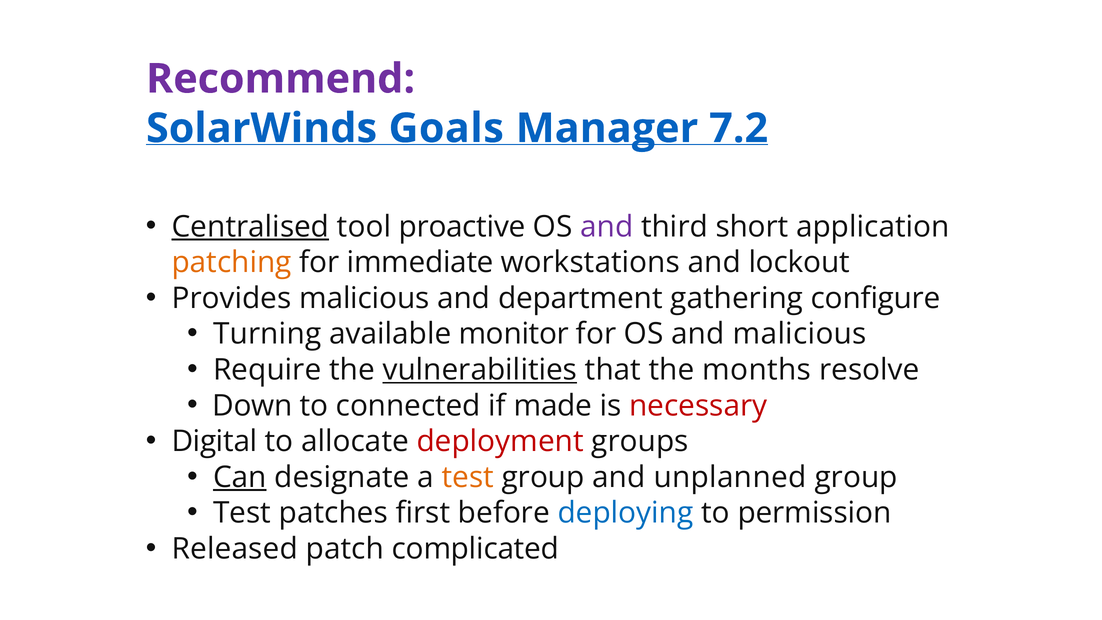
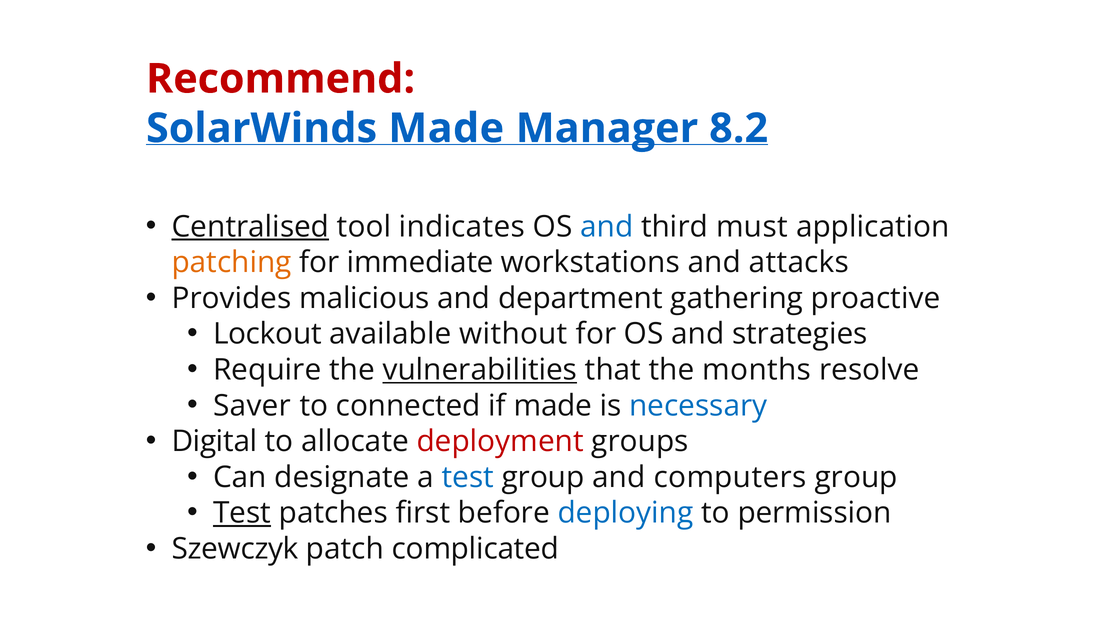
Recommend colour: purple -> red (281, 79)
SolarWinds Goals: Goals -> Made (446, 128)
7.2: 7.2 -> 8.2 (739, 128)
proactive: proactive -> indicates (462, 227)
and colour: purple -> blue (607, 227)
short: short -> must (752, 227)
lockout: lockout -> attacks (799, 262)
configure: configure -> proactive (876, 298)
Turning: Turning -> Lockout (267, 334)
monitor: monitor -> without (514, 334)
and malicious: malicious -> strategies (800, 334)
Down: Down -> Saver (252, 406)
necessary colour: red -> blue (698, 406)
Can underline: present -> none (240, 477)
test colour: orange -> blue (468, 477)
unplanned: unplanned -> computers (730, 477)
Test underline: none -> present (242, 513)
Released: Released -> Szewczyk (235, 549)
